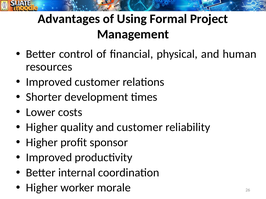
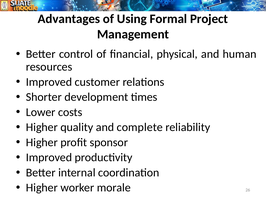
and customer: customer -> complete (140, 128)
